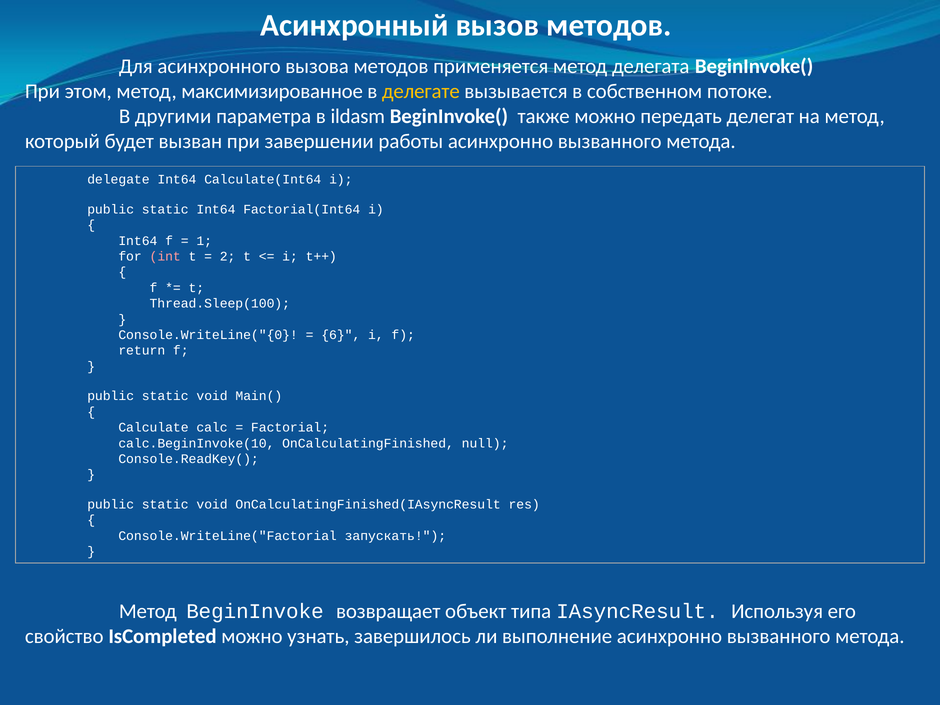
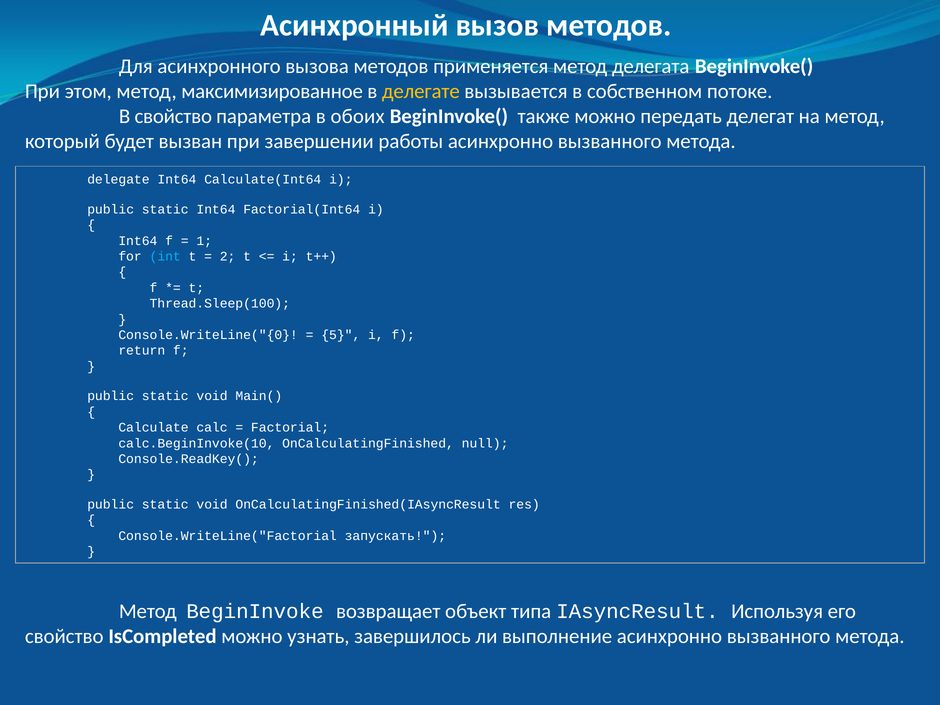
В другими: другими -> свойство (173, 116)
ildasm: ildasm -> обоих (358, 116)
int colour: pink -> light blue (165, 256)
6: 6 -> 5 (341, 335)
